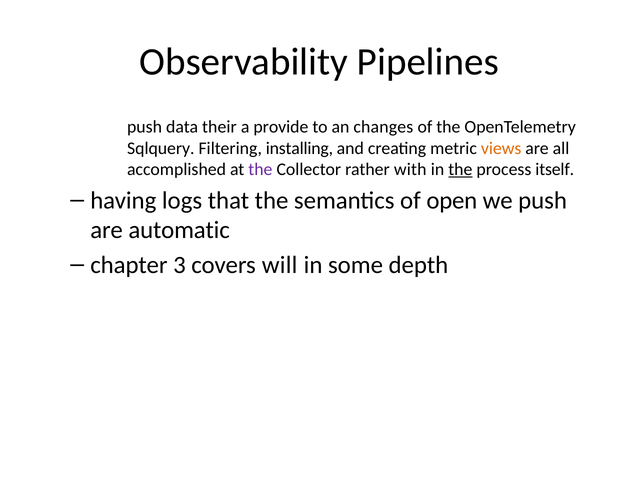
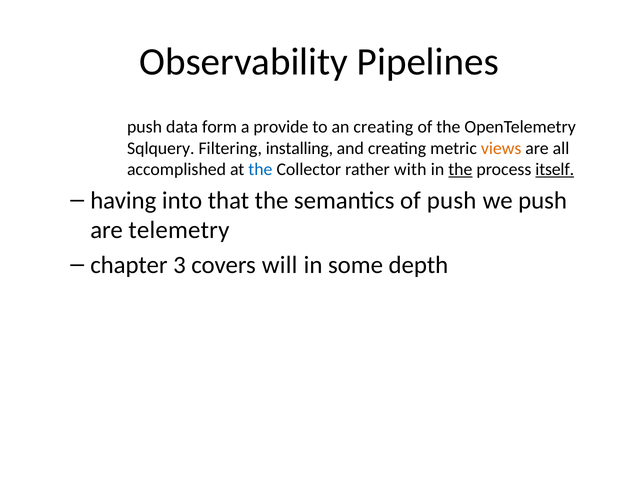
their: their -> form (220, 127)
an changes: changes -> creating (383, 127)
the colour: purple -> blue (260, 170)
itself underline: none -> present (555, 170)
logs: logs -> into (182, 201)
of open: open -> push (452, 201)
automatic: automatic -> telemetry (179, 230)
